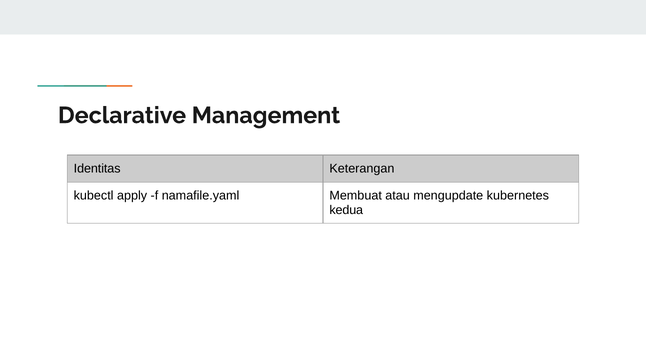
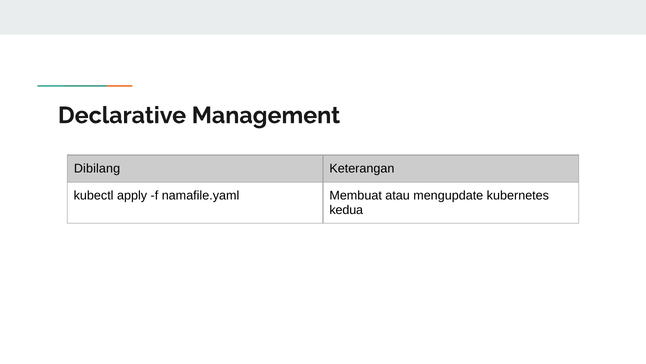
Identitas: Identitas -> Dibilang (97, 168)
